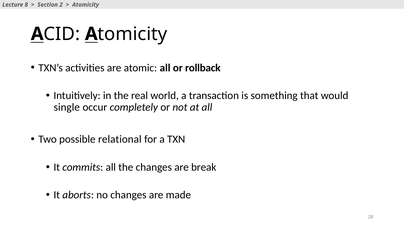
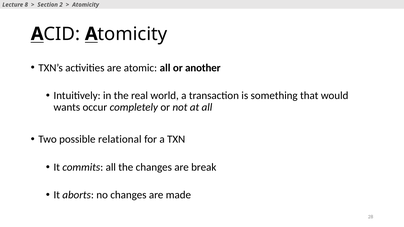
rollback: rollback -> another (203, 68)
single: single -> wants (67, 107)
